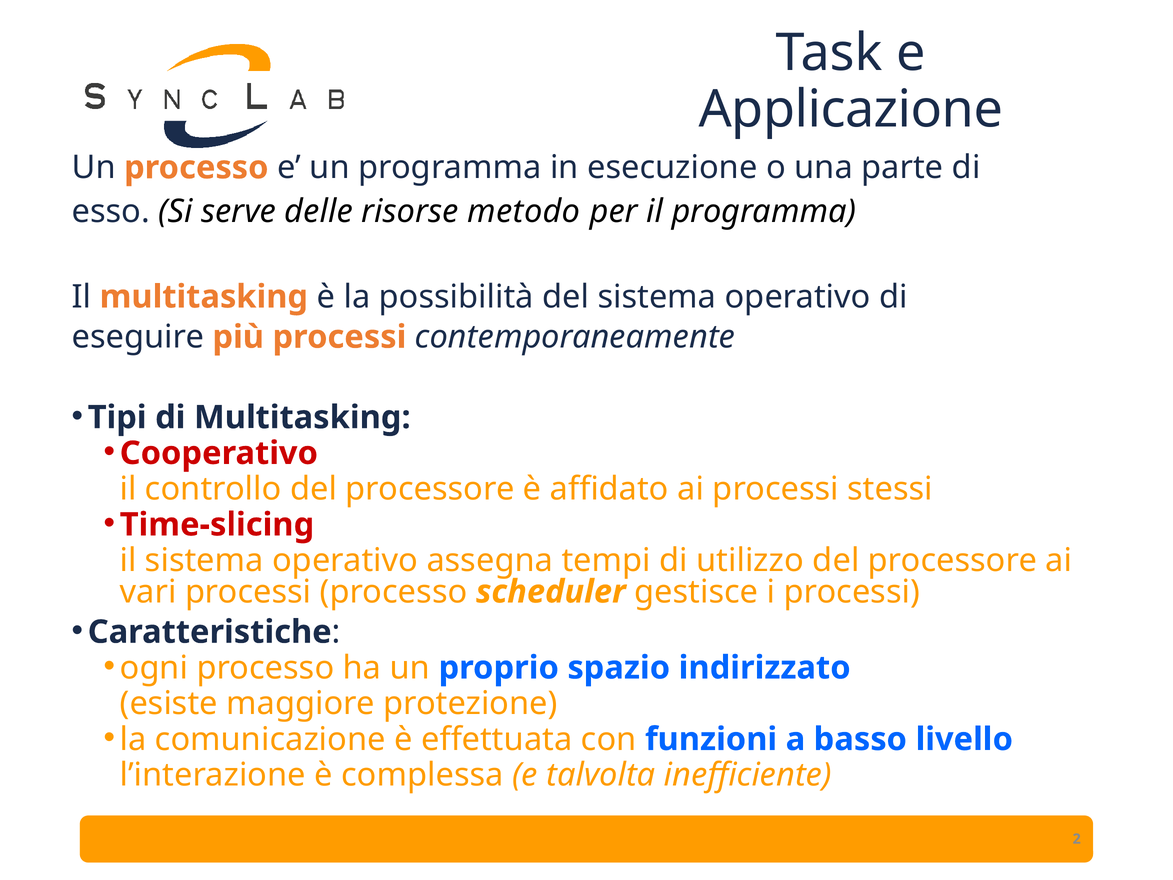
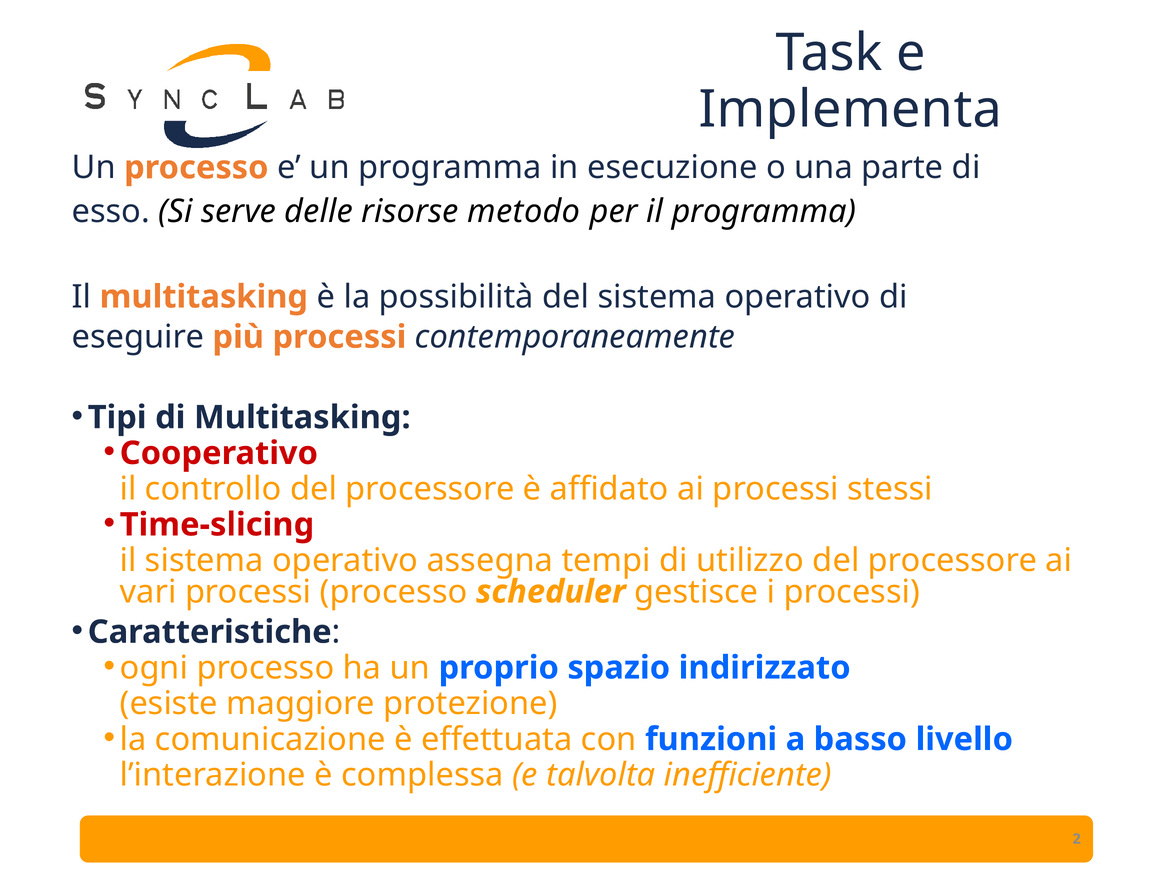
Applicazione: Applicazione -> Implementa (850, 110)
